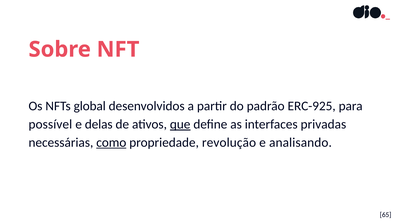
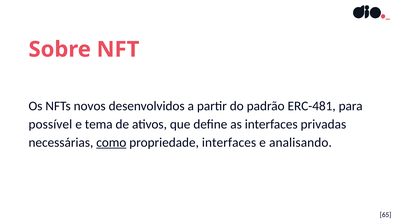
global: global -> novos (90, 106)
ERC-925: ERC-925 -> ERC-481 (312, 106)
delas: delas -> tema (99, 124)
que underline: present -> none (180, 124)
propriedade revolução: revolução -> interfaces (229, 143)
